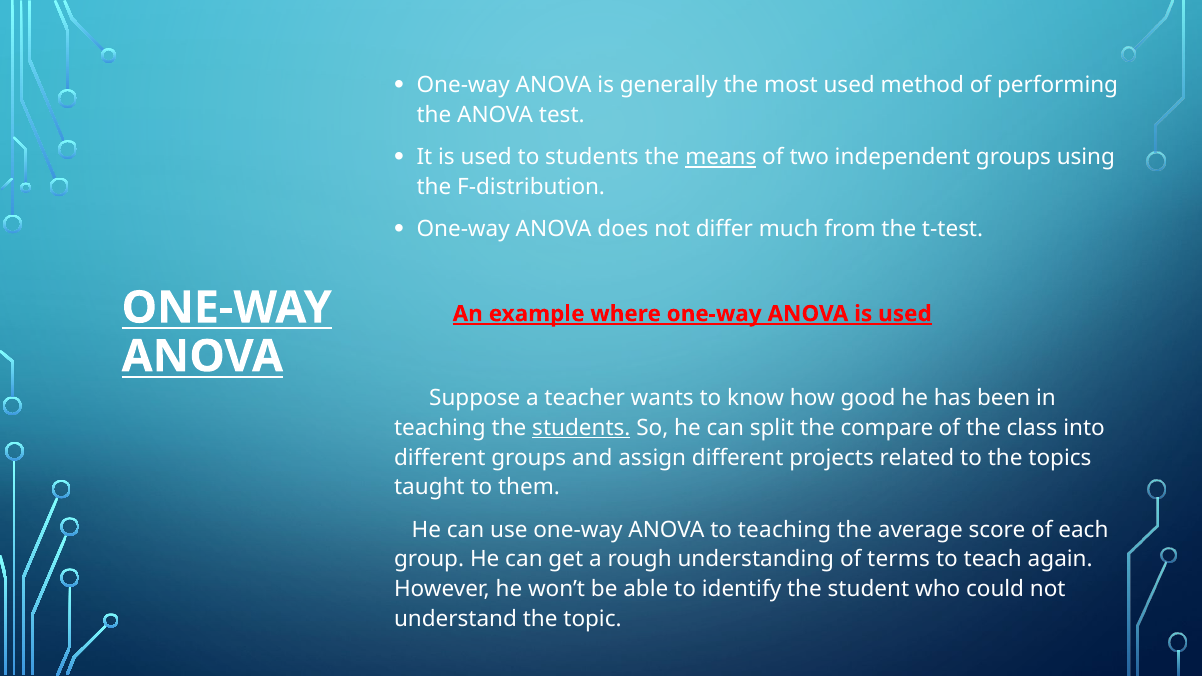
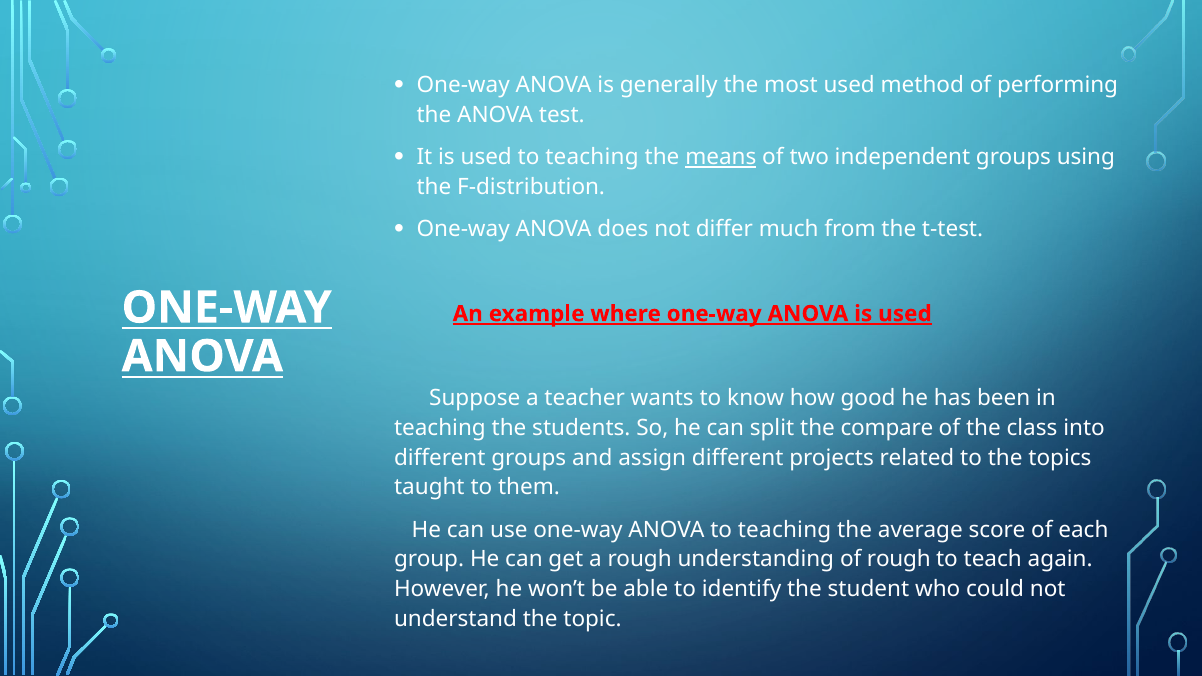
used to students: students -> teaching (592, 157)
students underline: present -> none (581, 428)
of terms: terms -> rough (899, 560)
